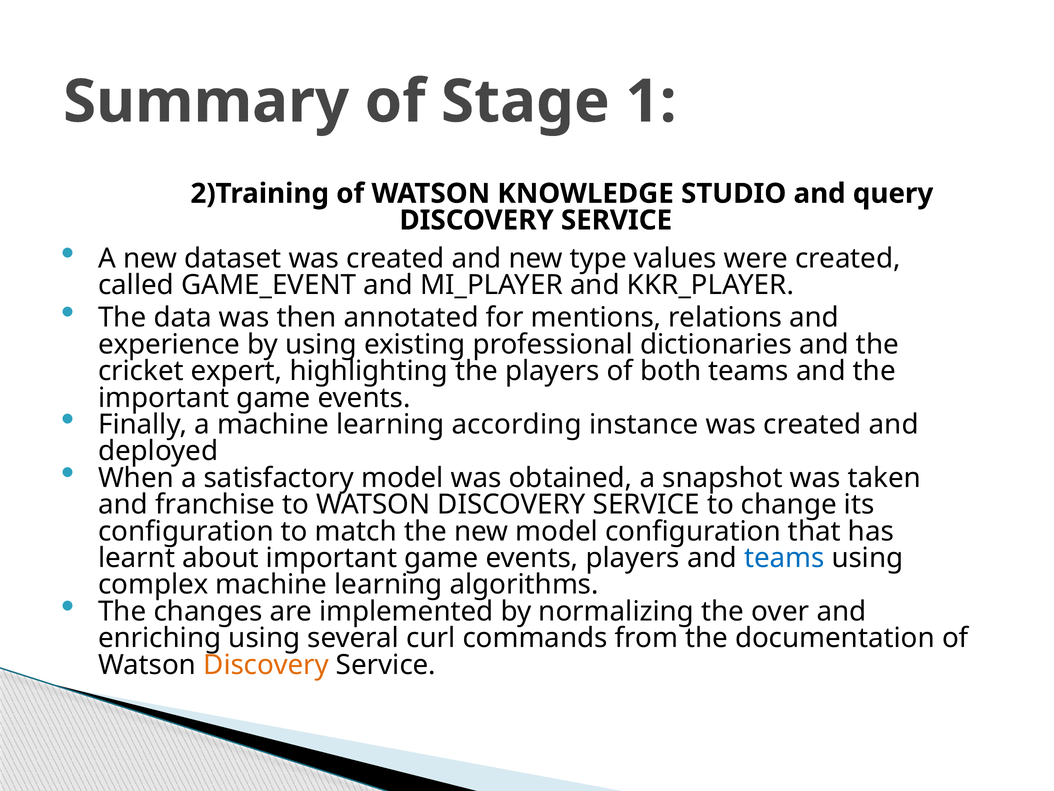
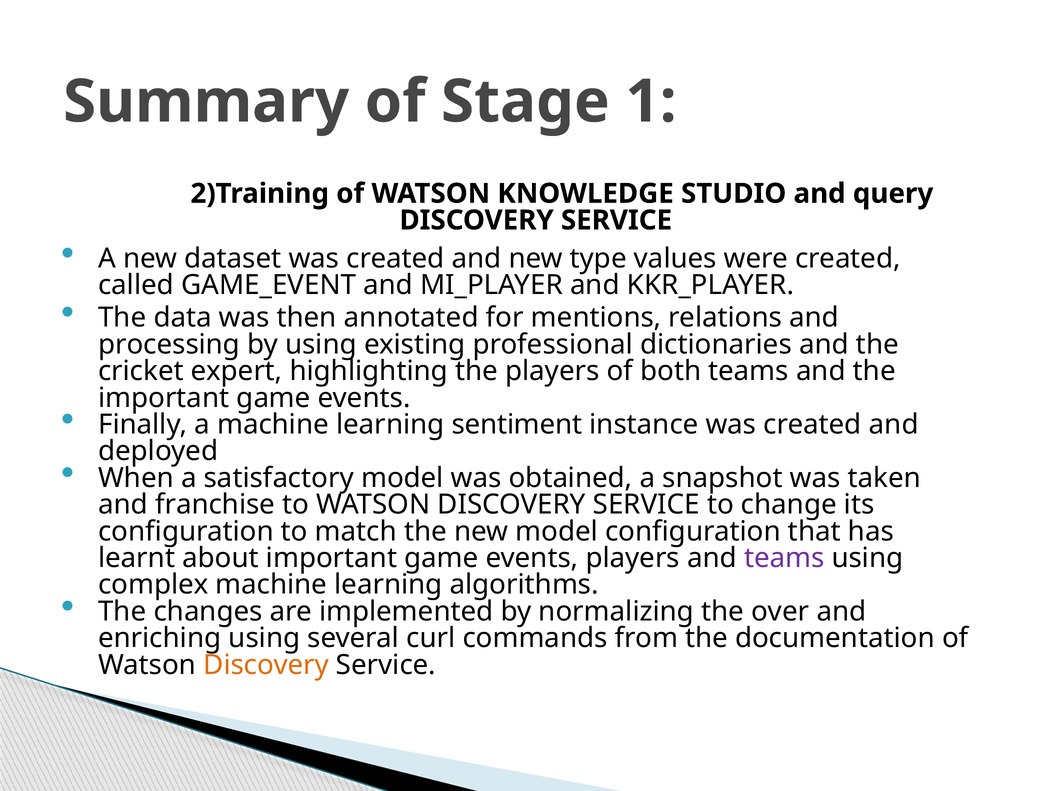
experience: experience -> processing (169, 344)
according: according -> sentiment (517, 424)
teams colour: blue -> purple (784, 558)
